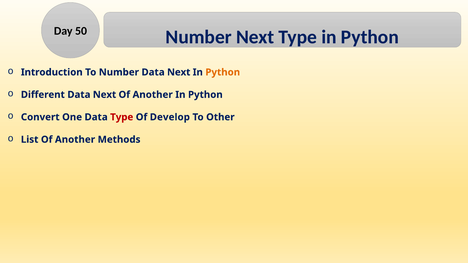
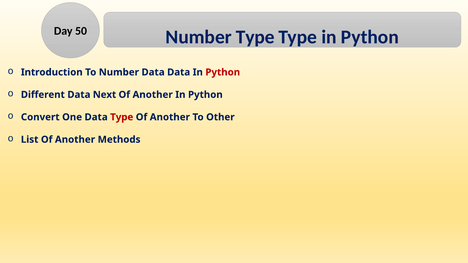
Number Next: Next -> Type (255, 37)
Number Data Next: Next -> Data (179, 72)
Python colour: orange -> red (223, 72)
Develop: Develop -> Another (170, 117)
